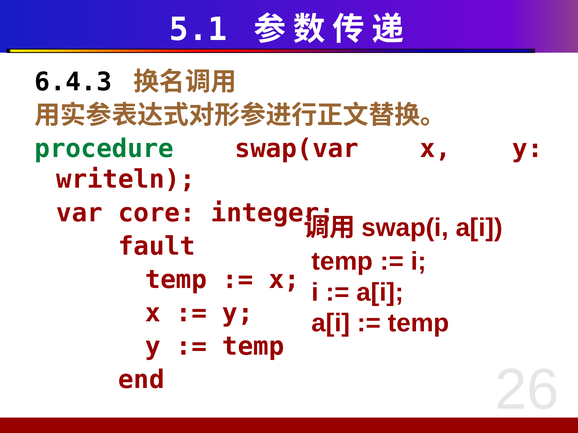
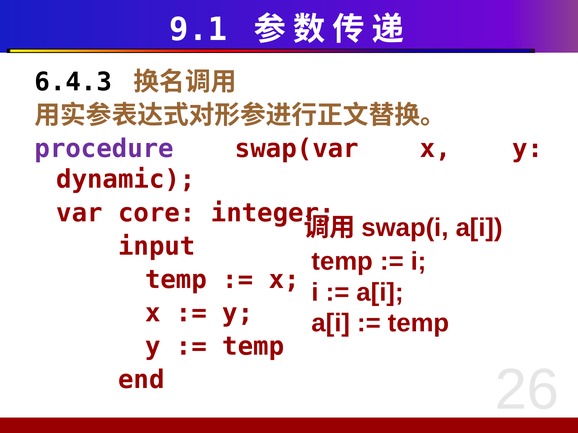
5.1: 5.1 -> 9.1 (198, 30)
procedure colour: green -> purple (104, 149)
writeln: writeln -> dynamic (126, 180)
fault: fault -> input (157, 247)
